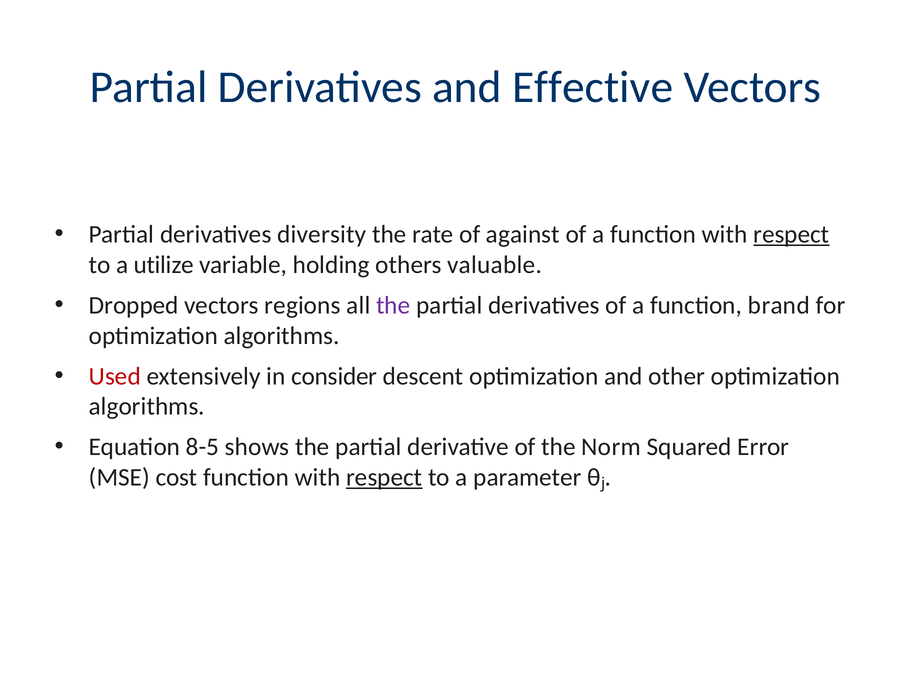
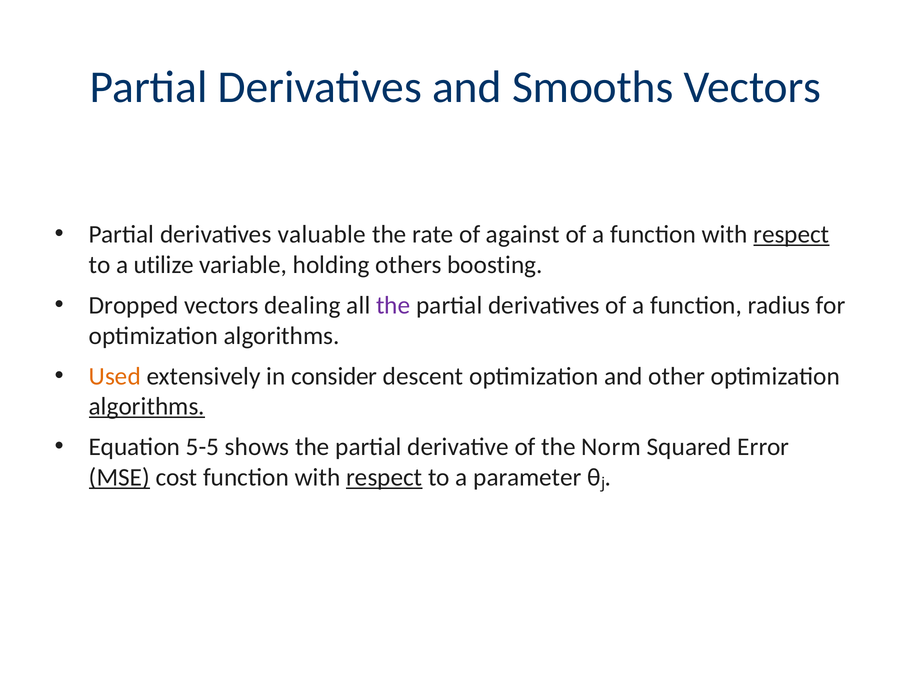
Effective: Effective -> Smooths (593, 87)
diversity: diversity -> valuable (322, 235)
valuable: valuable -> boosting (495, 265)
regions: regions -> dealing (302, 305)
brand: brand -> radius (779, 305)
Used colour: red -> orange (115, 376)
algorithms underline: none -> present (147, 407)
8-5: 8-5 -> 5-5 (203, 447)
MSE underline: none -> present (119, 478)
